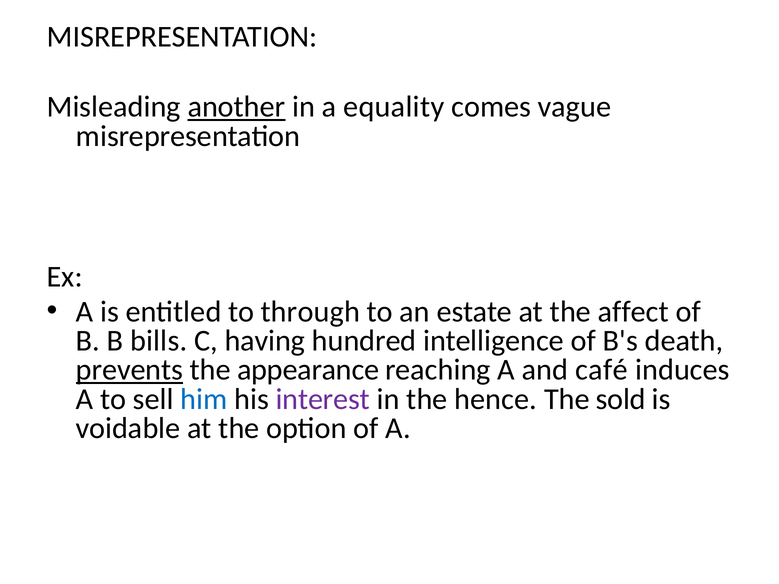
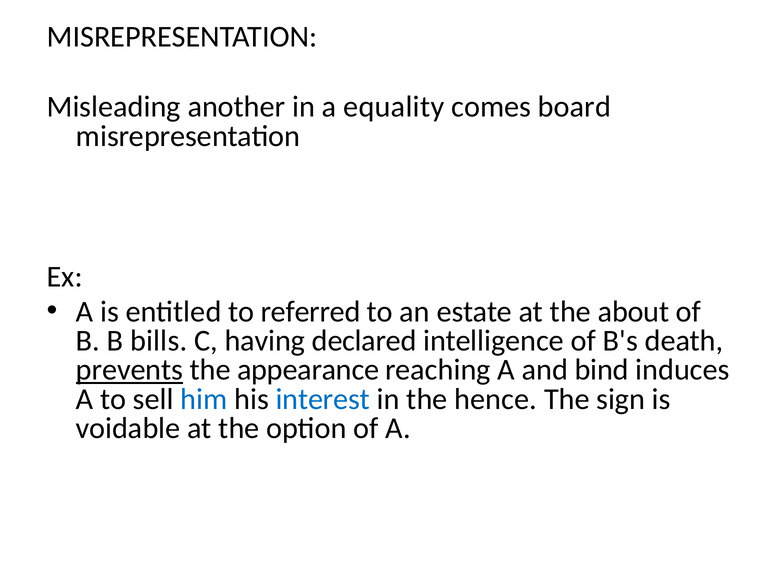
another underline: present -> none (236, 107)
vague: vague -> board (574, 107)
through: through -> referred (311, 312)
affect: affect -> about (634, 312)
hundred: hundred -> declared (364, 341)
café: café -> bind (602, 370)
interest colour: purple -> blue (323, 399)
sold: sold -> sign (621, 399)
